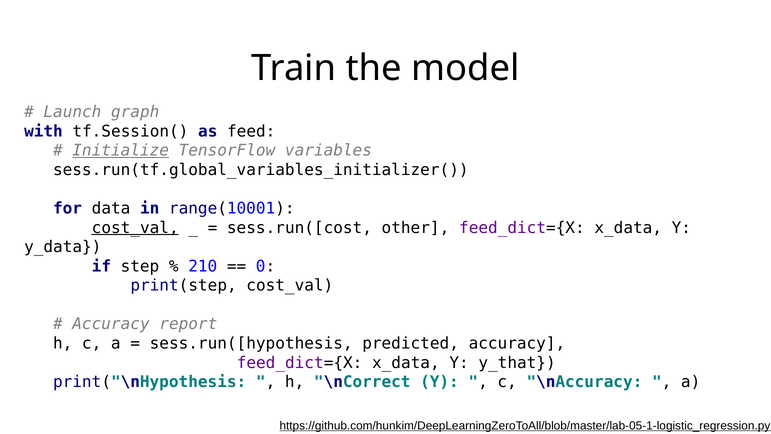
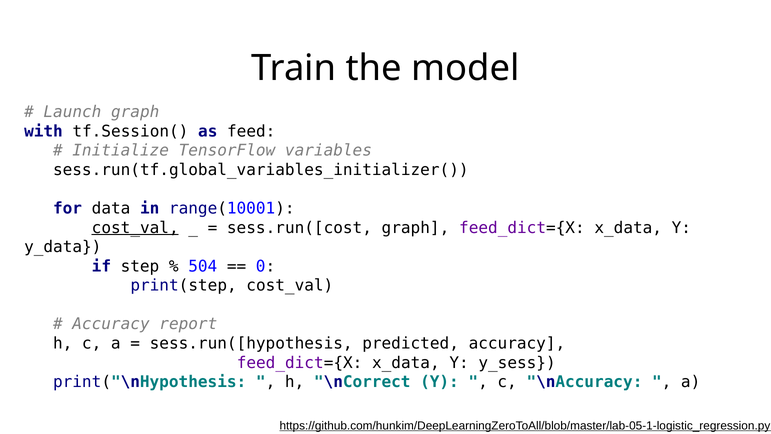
Initialize underline: present -> none (121, 150)
sess.run([cost other: other -> graph (415, 228)
210: 210 -> 504 (203, 266)
y_that: y_that -> y_sess (517, 362)
